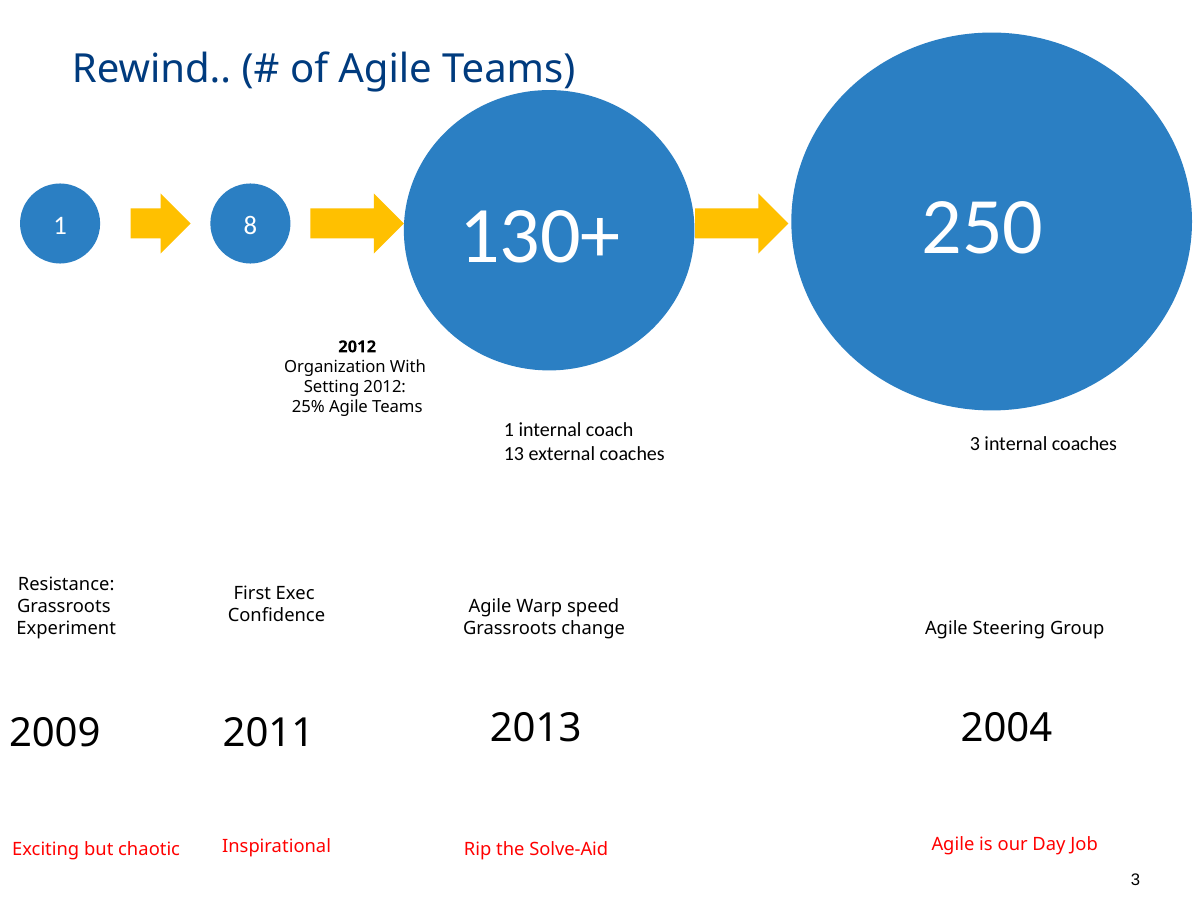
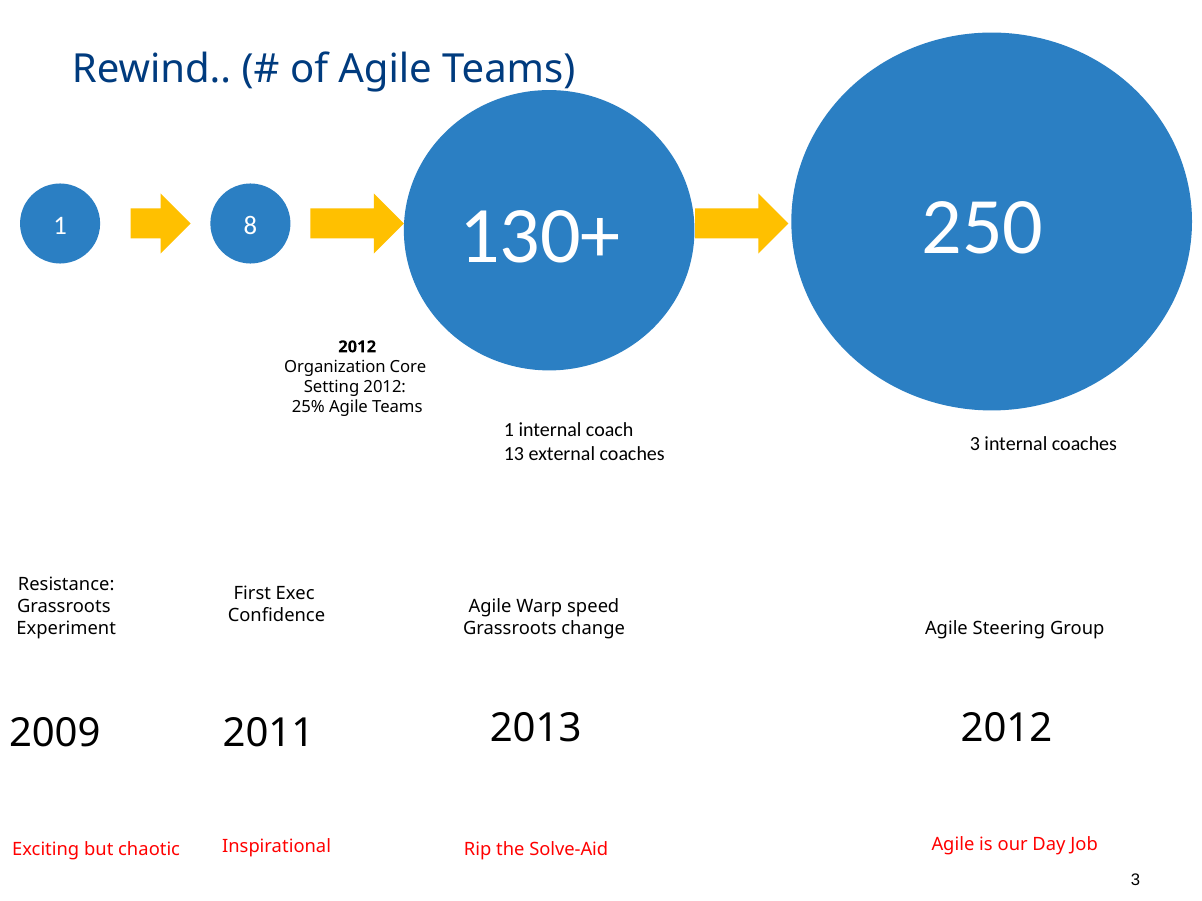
With: With -> Core (408, 367)
2004: 2004 -> 2012 (1007, 729)
